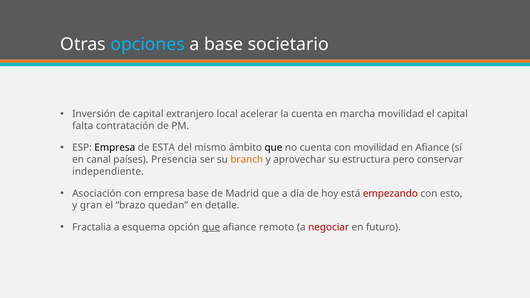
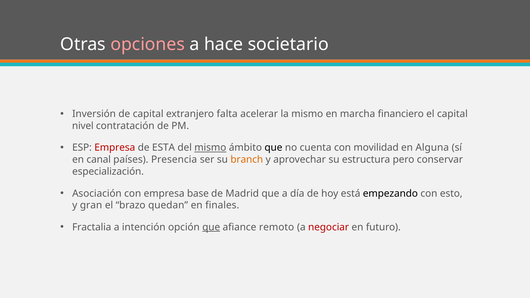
opciones colour: light blue -> pink (148, 45)
a base: base -> hace (224, 45)
local: local -> falta (227, 114)
la cuenta: cuenta -> mismo (307, 114)
marcha movilidad: movilidad -> financiero (401, 114)
falta: falta -> nivel (83, 126)
Empresa colour: black -> red (115, 148)
mismo underline: none -> present (210, 148)
en Afiance: Afiance -> Alguna (432, 148)
independiente: independiente -> especialización (108, 172)
empezando colour: red -> black (390, 193)
detalle: detalle -> finales (222, 205)
esquema: esquema -> intención (144, 227)
